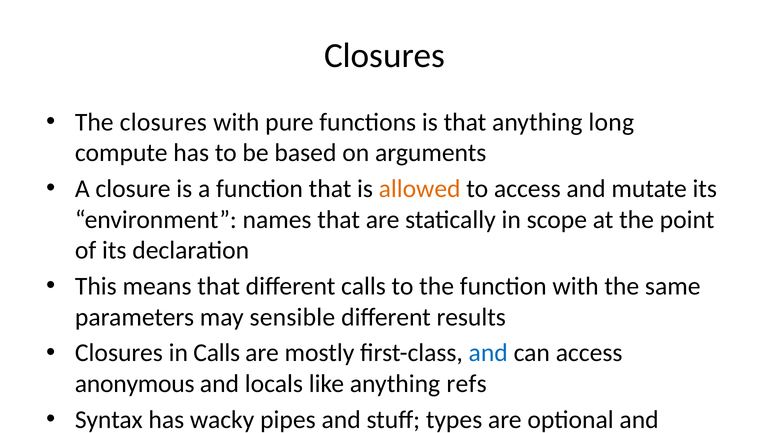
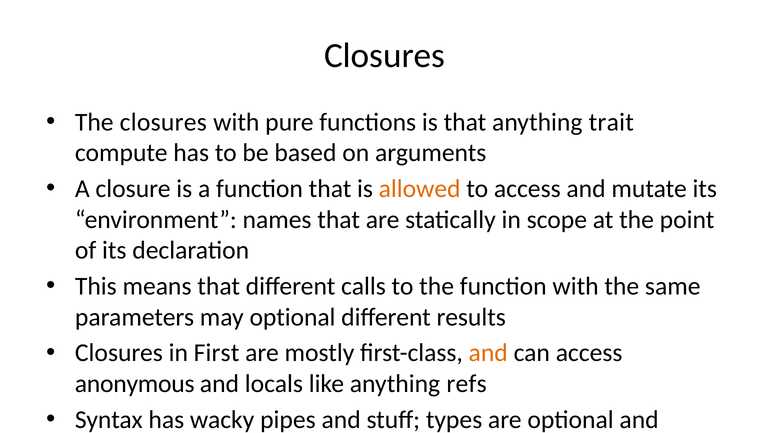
long: long -> trait (611, 122)
may sensible: sensible -> optional (292, 317)
in Calls: Calls -> First (217, 353)
and colour: blue -> orange (488, 353)
